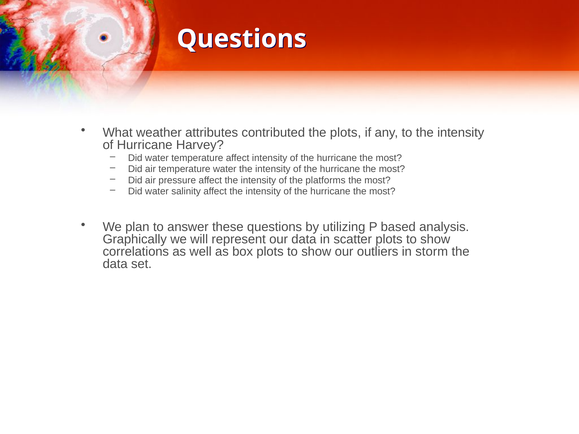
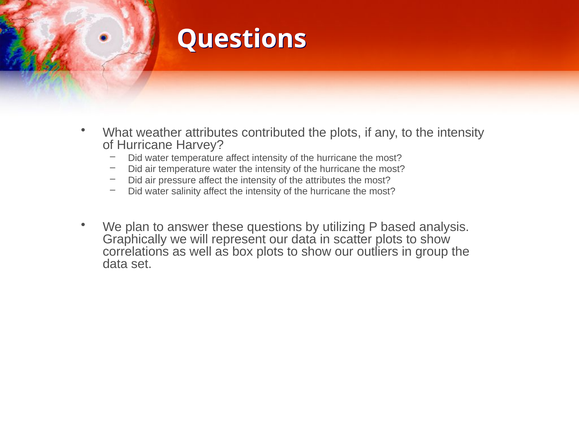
the platforms: platforms -> attributes (326, 180)
storm: storm -> group (432, 252)
